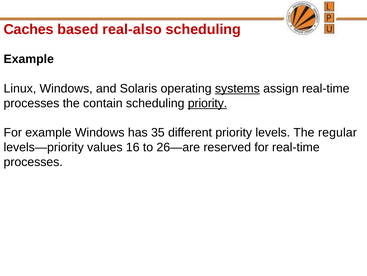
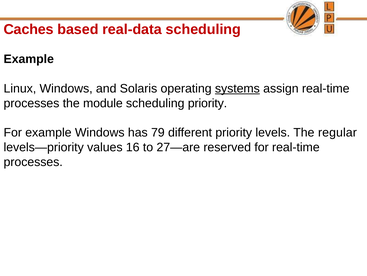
real-also: real-also -> real-data (132, 29)
contain: contain -> module (103, 103)
priority underline: present -> none (207, 103)
35: 35 -> 79 (158, 132)
26—are: 26—are -> 27—are (178, 147)
